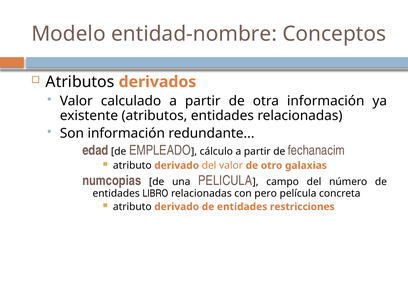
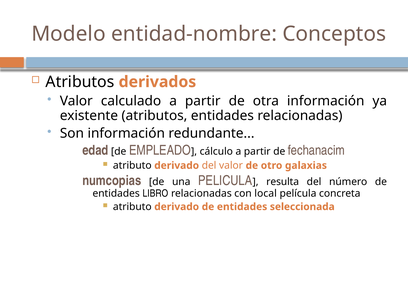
campo: campo -> resulta (283, 182)
pero: pero -> local (266, 193)
restricciones: restricciones -> seleccionada (302, 207)
